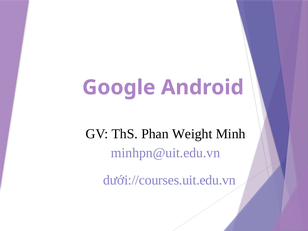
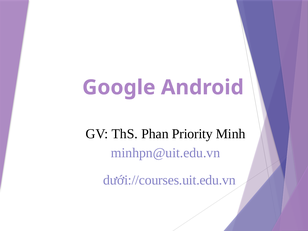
Weight: Weight -> Priority (192, 134)
